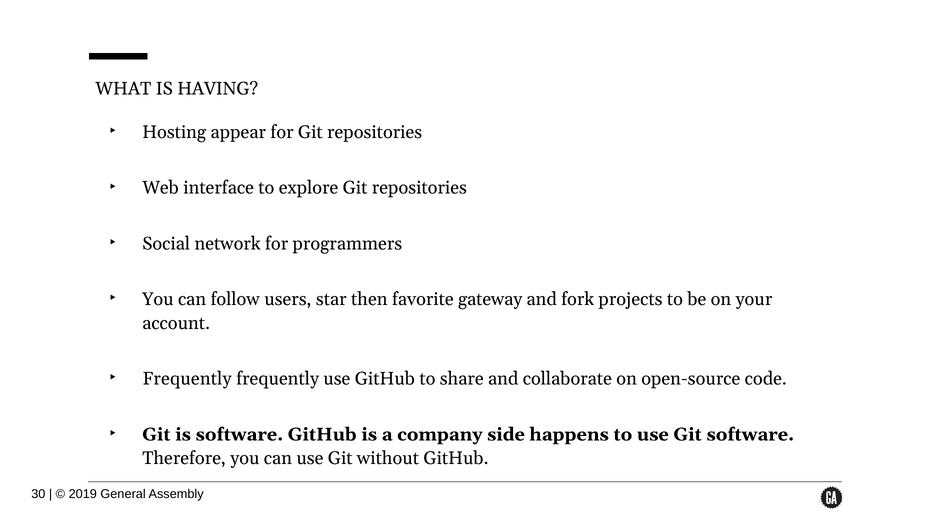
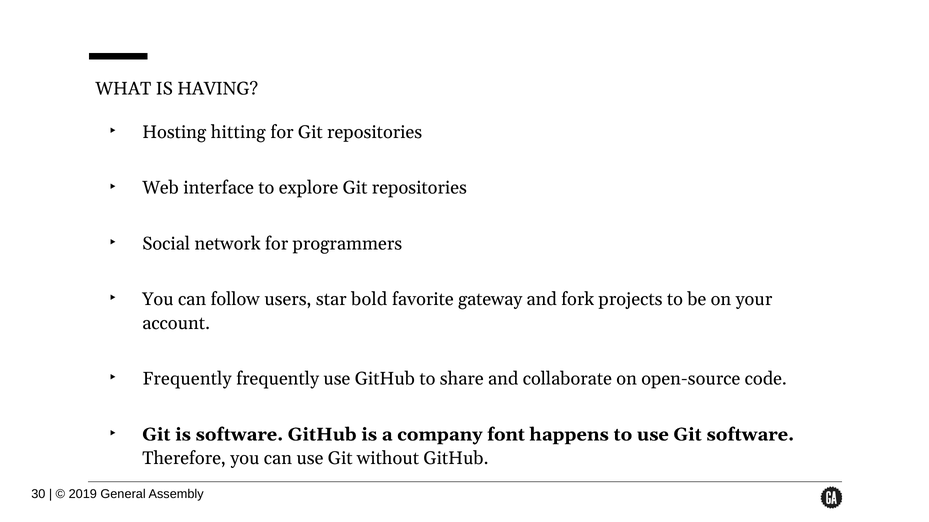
appear: appear -> hitting (238, 132)
then: then -> bold (369, 299)
side: side -> font (506, 434)
